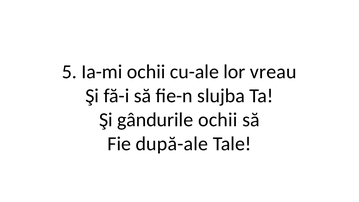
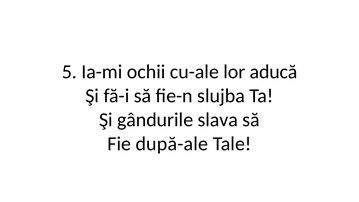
vreau: vreau -> aducă (274, 72)
gândurile ochii: ochii -> slava (218, 120)
